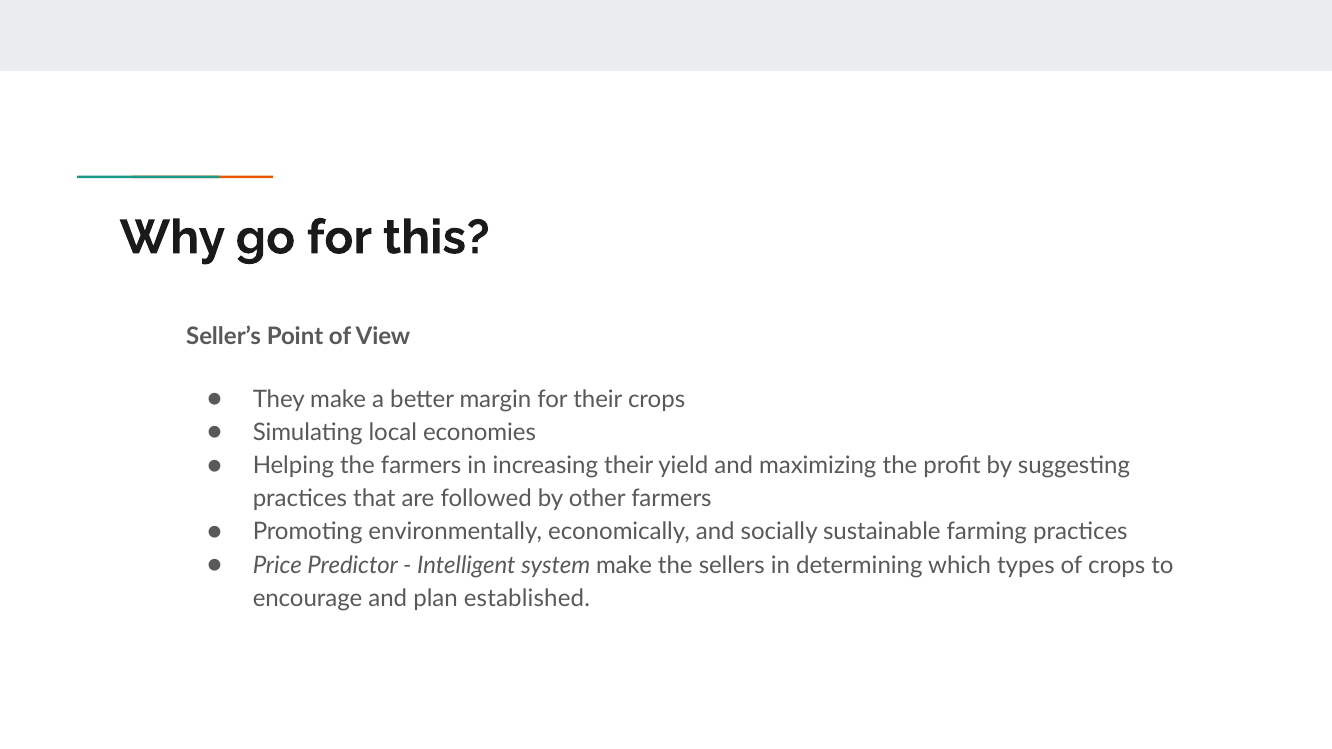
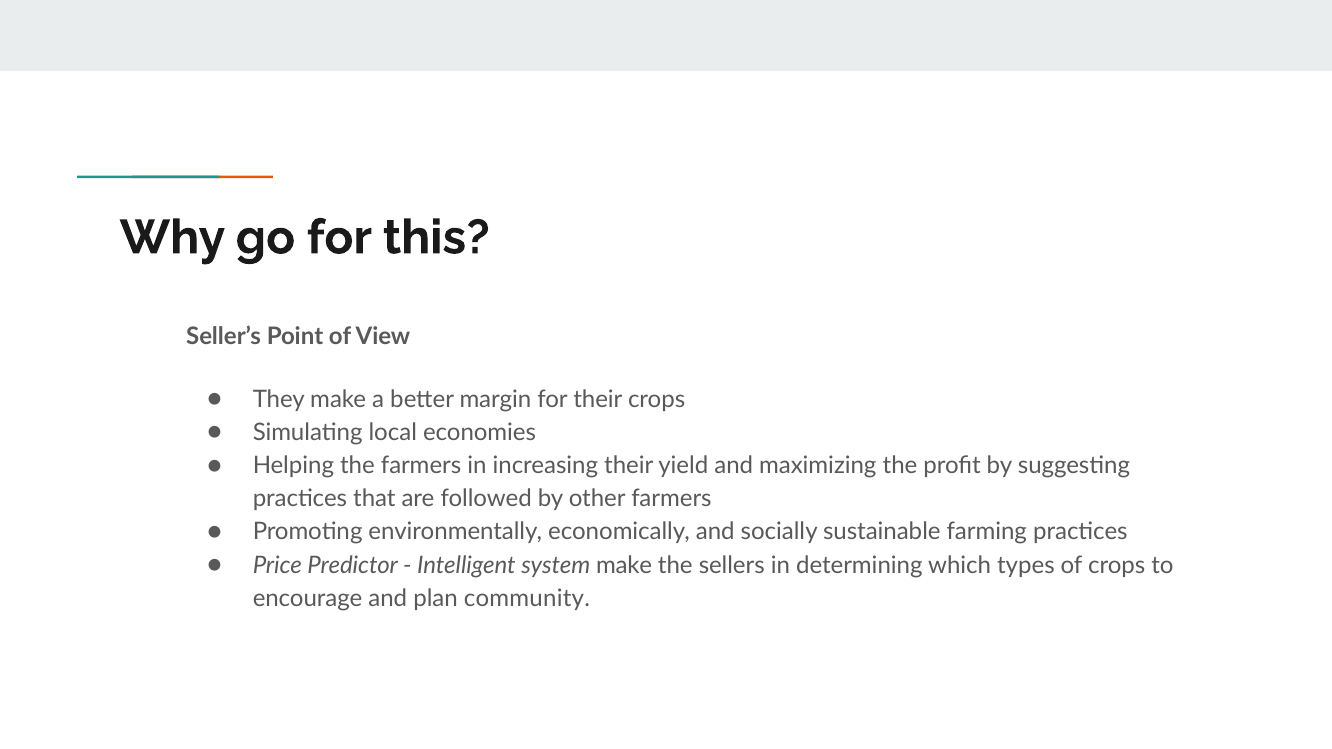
established: established -> community (527, 599)
